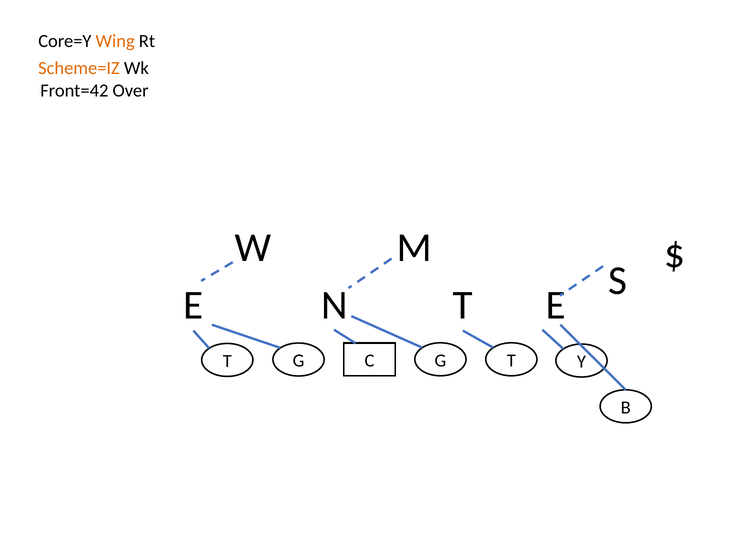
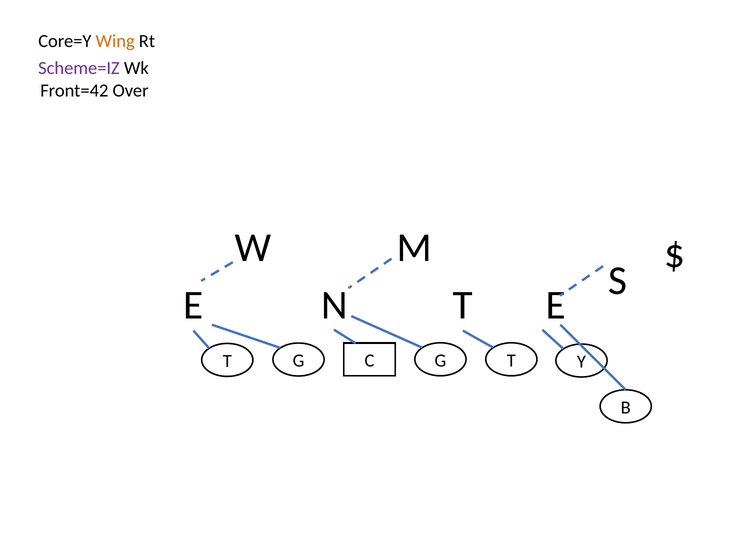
Scheme=IZ colour: orange -> purple (79, 68)
